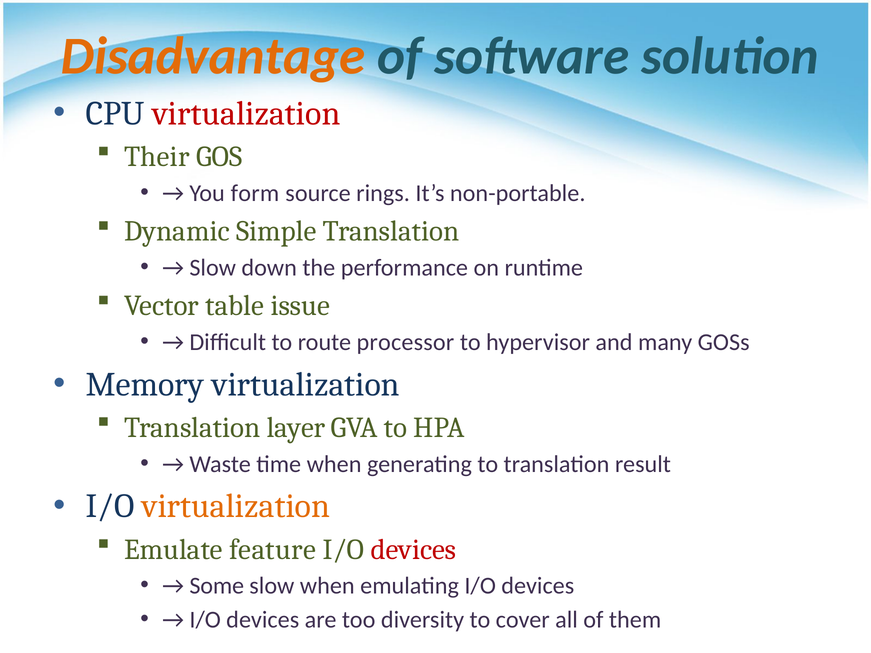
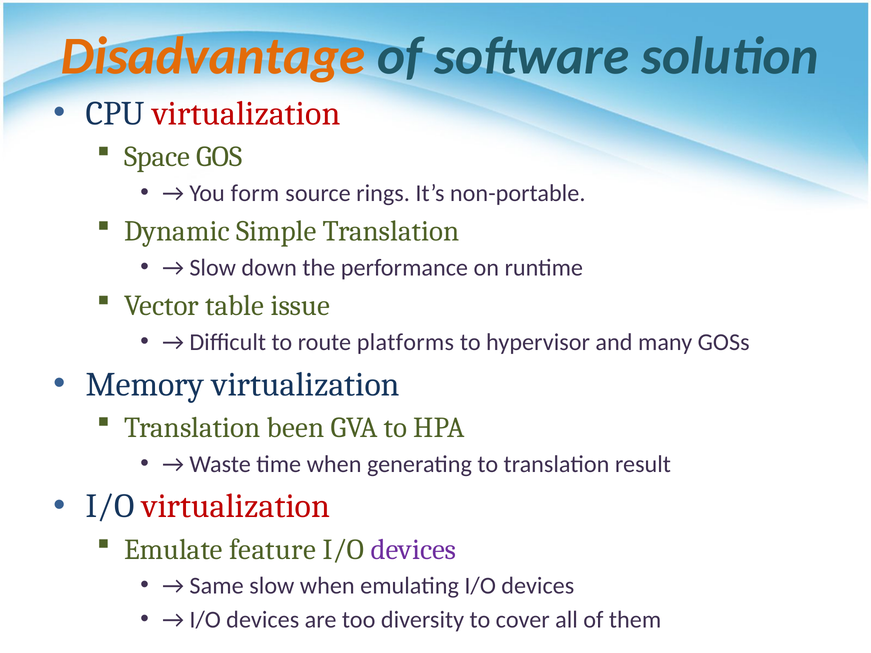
Their: Their -> Space (157, 157)
processor: processor -> platforms (405, 342)
layer: layer -> been (296, 428)
virtualization colour: orange -> red (236, 506)
devices colour: red -> purple (413, 550)
Some: Some -> Same (217, 586)
